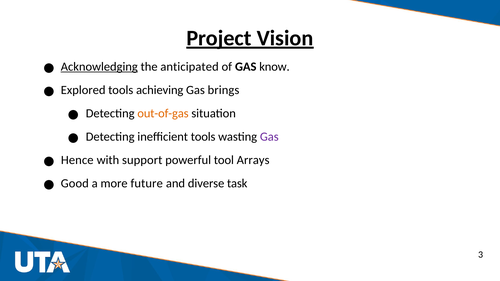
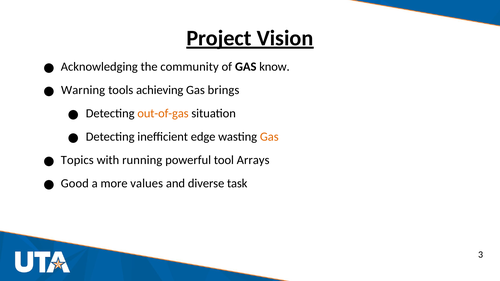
Acknowledging underline: present -> none (99, 67)
anticipated: anticipated -> community (190, 67)
Explored: Explored -> Warning (83, 90)
inefficient tools: tools -> edge (203, 137)
Gas colour: purple -> orange (269, 137)
Hence: Hence -> Topics (77, 160)
support: support -> running (142, 160)
future: future -> values (147, 183)
